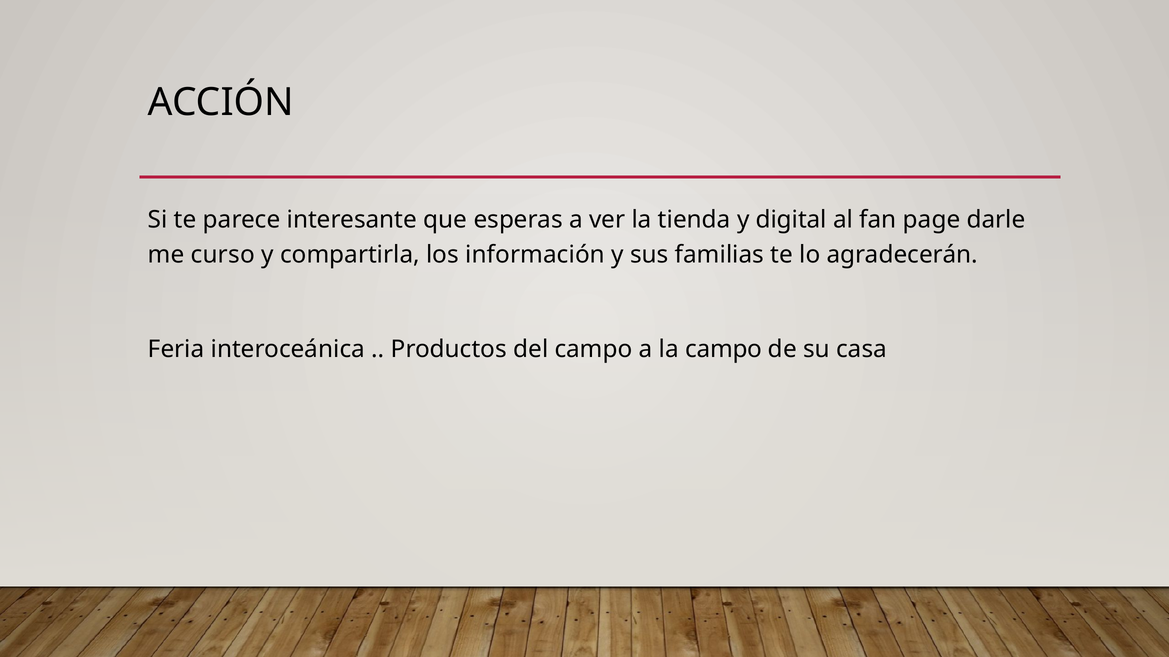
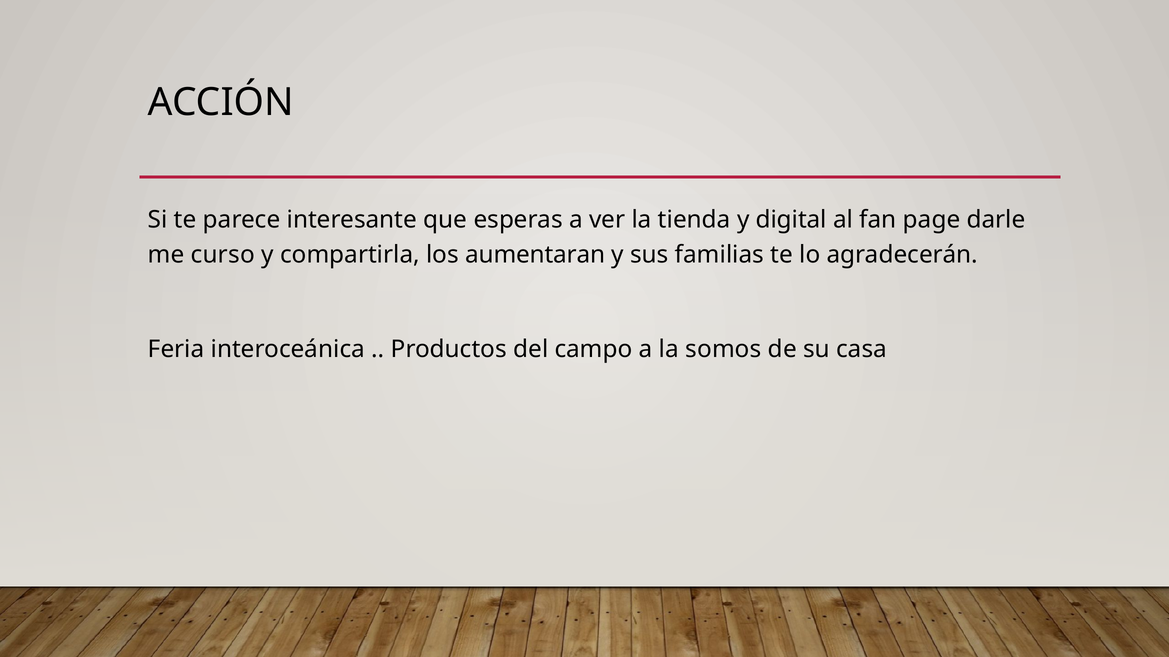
información: información -> aumentaran (535, 255)
la campo: campo -> somos (723, 349)
